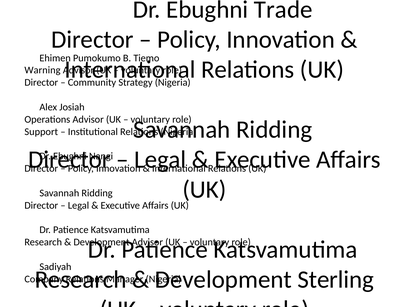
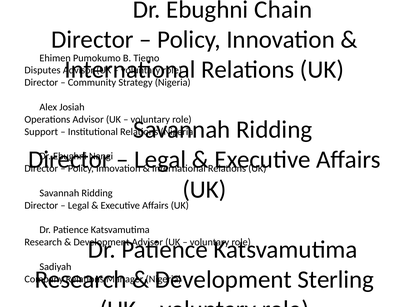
Trade: Trade -> Chain (283, 10)
Warning: Warning -> Disputes (43, 70)
